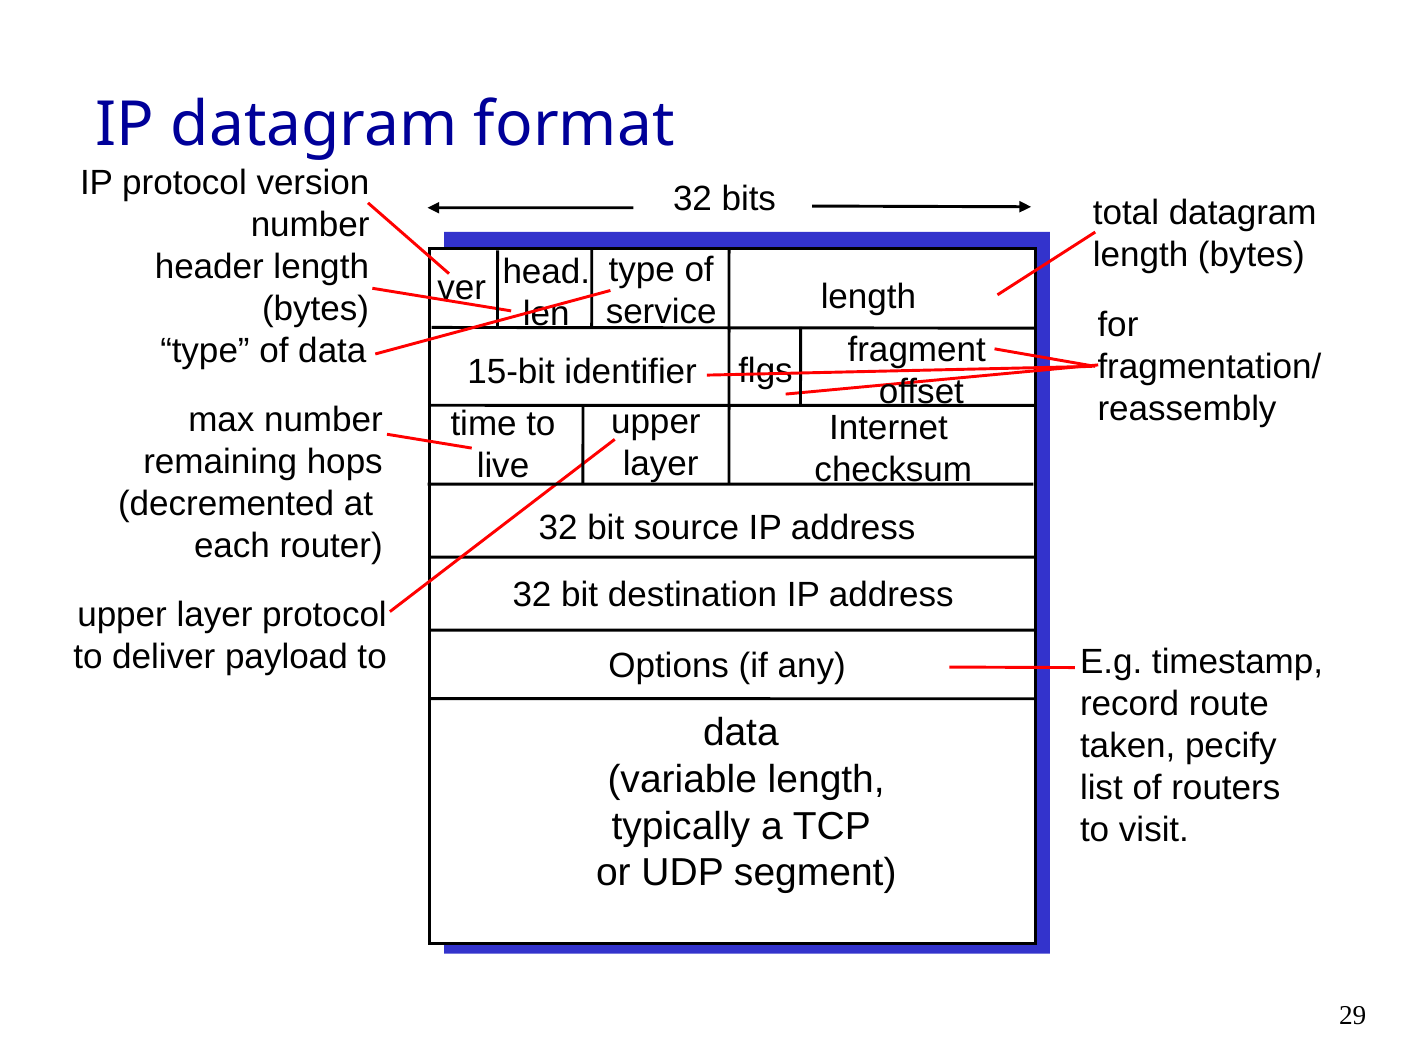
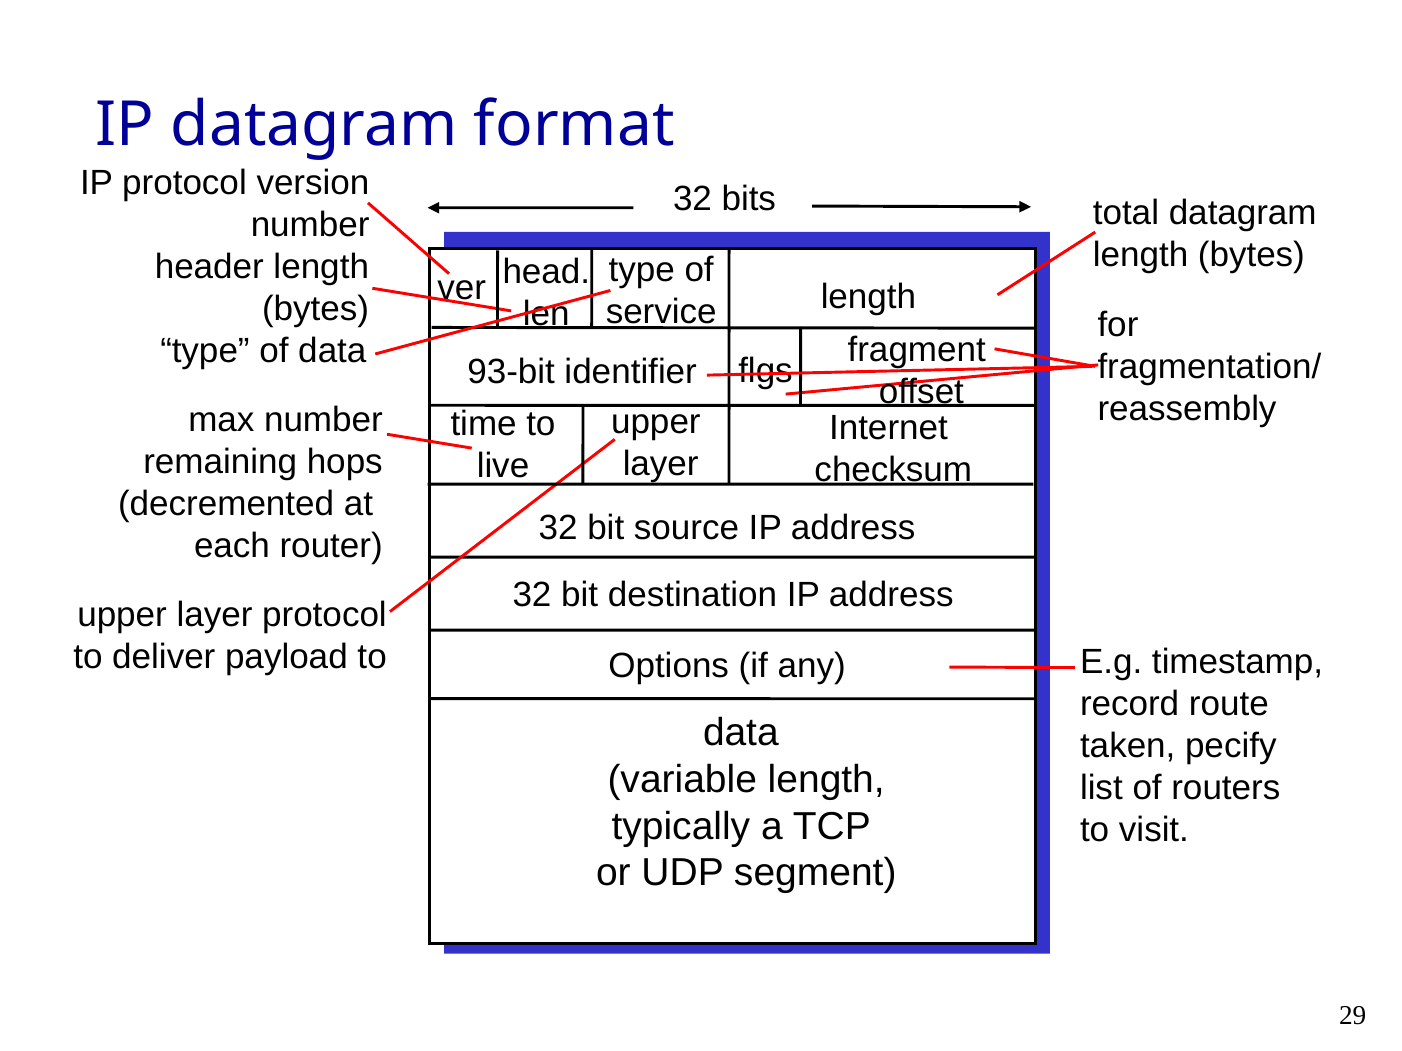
15-bit: 15-bit -> 93-bit (511, 372)
